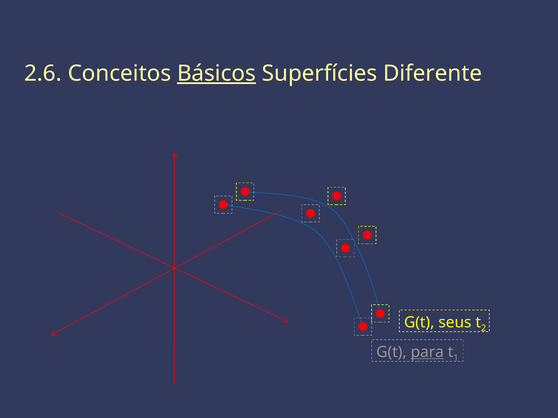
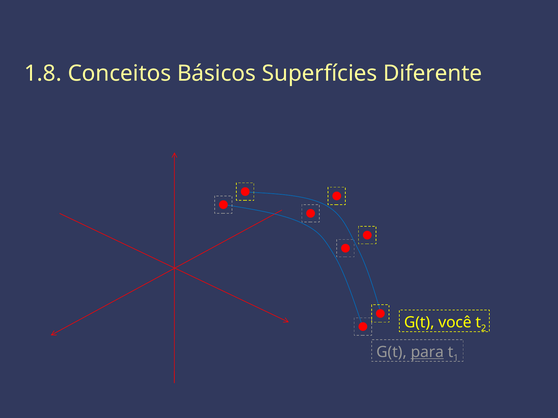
2.6: 2.6 -> 1.8 (43, 74)
Básicos underline: present -> none (216, 74)
seus: seus -> você (455, 323)
